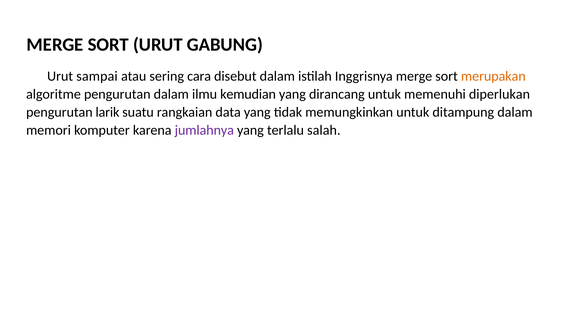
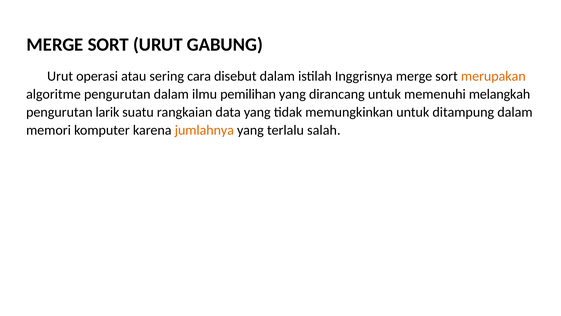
sampai: sampai -> operasi (97, 76)
kemudian: kemudian -> pemilihan (248, 94)
diperlukan: diperlukan -> melangkah (500, 94)
jumlahnya colour: purple -> orange (204, 130)
